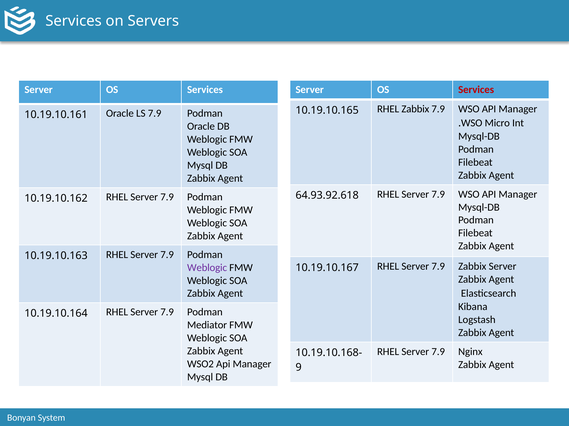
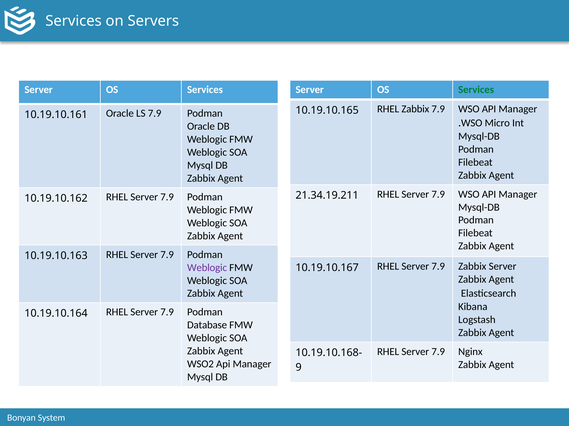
Services colour: red -> green (476, 90)
64.93.92.618: 64.93.92.618 -> 21.34.19.211 (327, 196)
Mediator: Mediator -> Database (207, 326)
